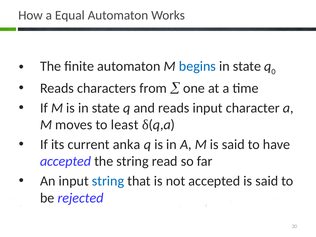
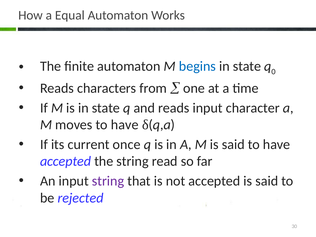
moves to least: least -> have (125, 125)
anka: anka -> once (127, 144)
string colour: blue -> purple (108, 181)
